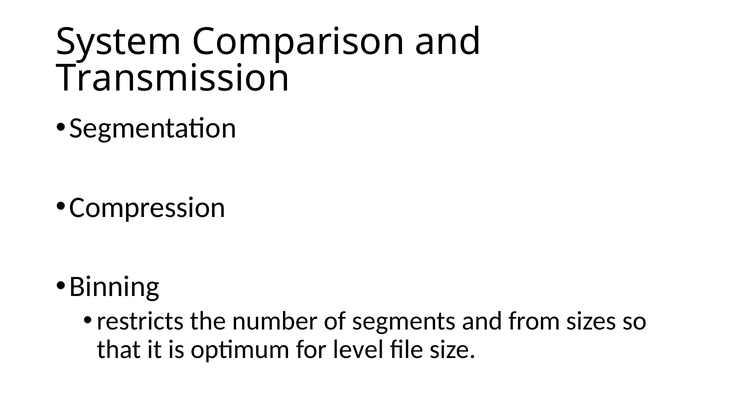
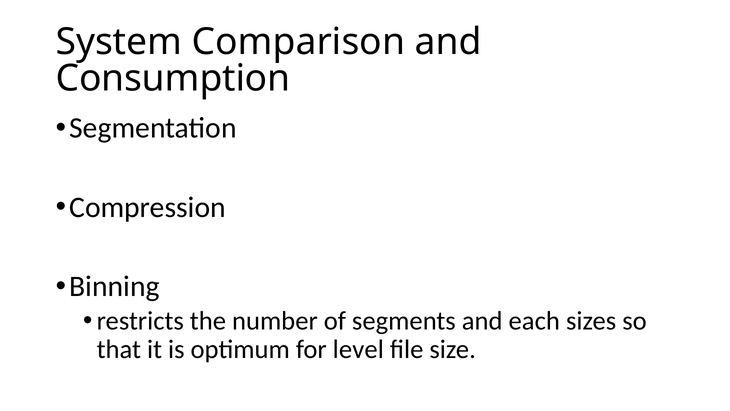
Transmission: Transmission -> Consumption (173, 78)
from: from -> each (534, 321)
